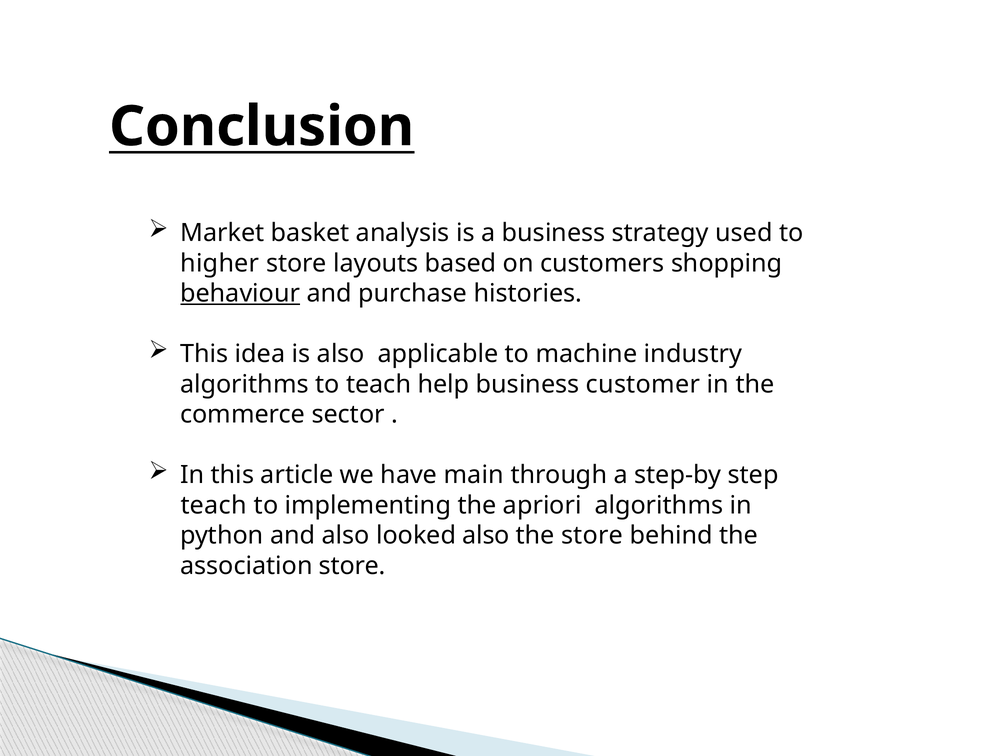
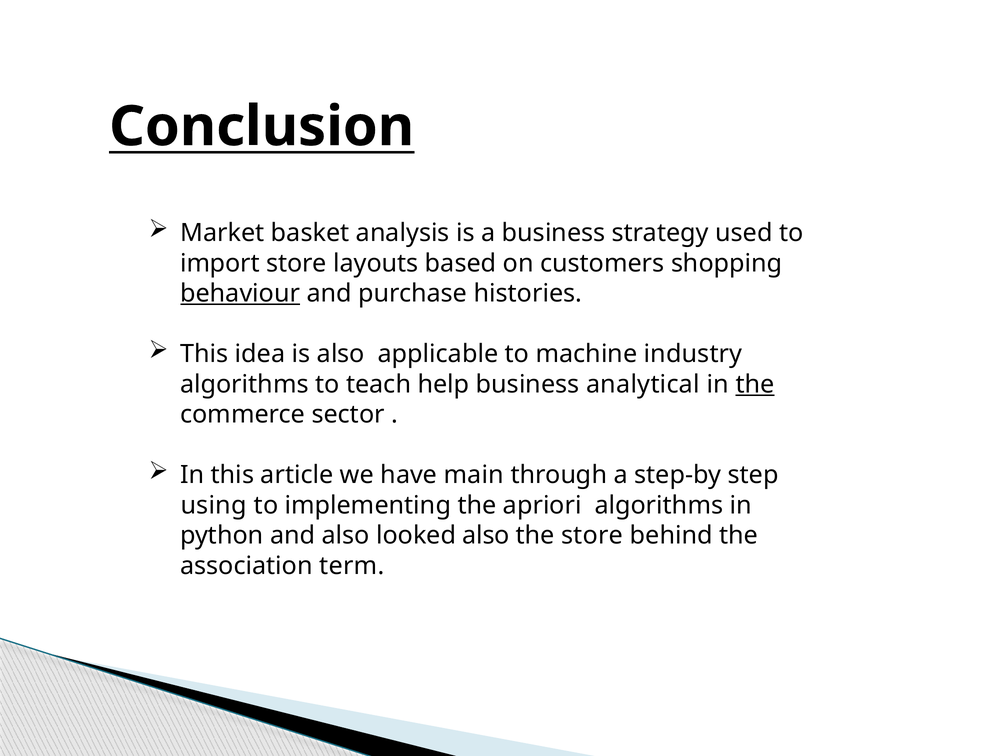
higher: higher -> import (220, 263)
customer: customer -> analytical (643, 384)
the underline: none -> present (755, 384)
teach: teach -> using (214, 505)
association store: store -> term (352, 566)
